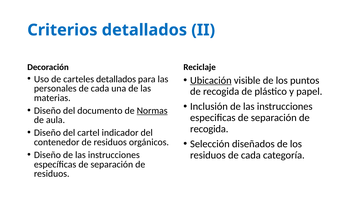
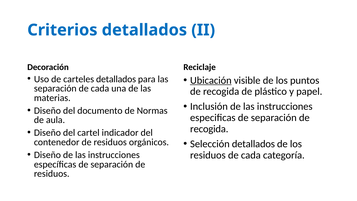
personales: personales -> separación (55, 88)
Normas underline: present -> none (152, 111)
Selección diseñados: diseñados -> detallados (253, 144)
